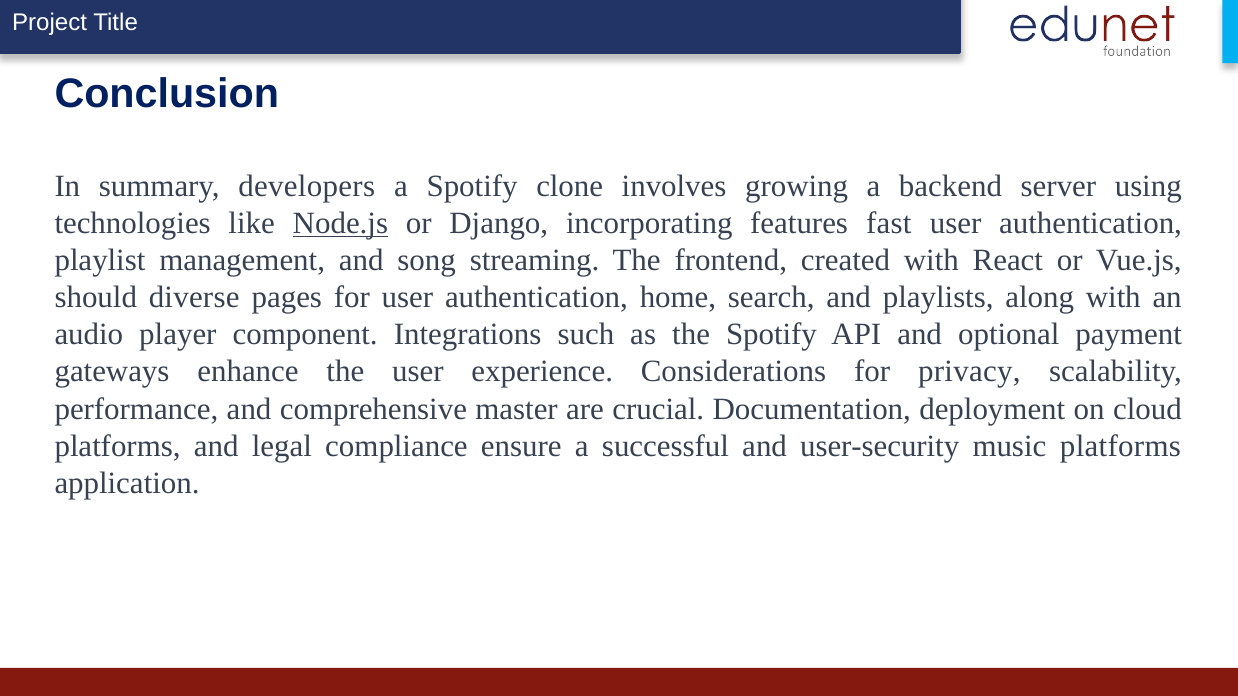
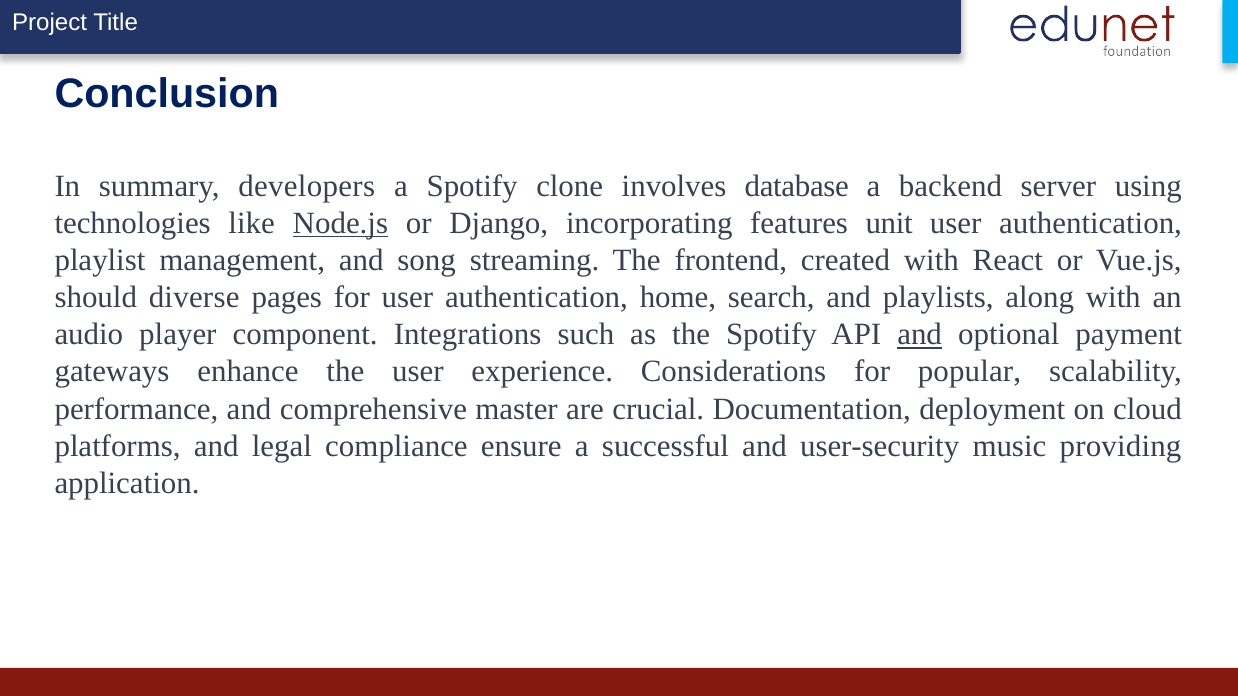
growing: growing -> database (797, 186)
fast: fast -> unit (889, 223)
and underline: none -> present (920, 335)
privacy: privacy -> popular (969, 372)
music platforms: platforms -> providing (1121, 446)
